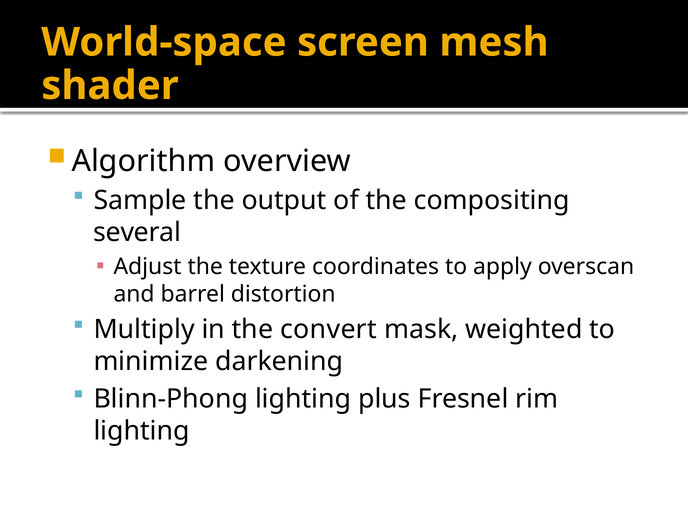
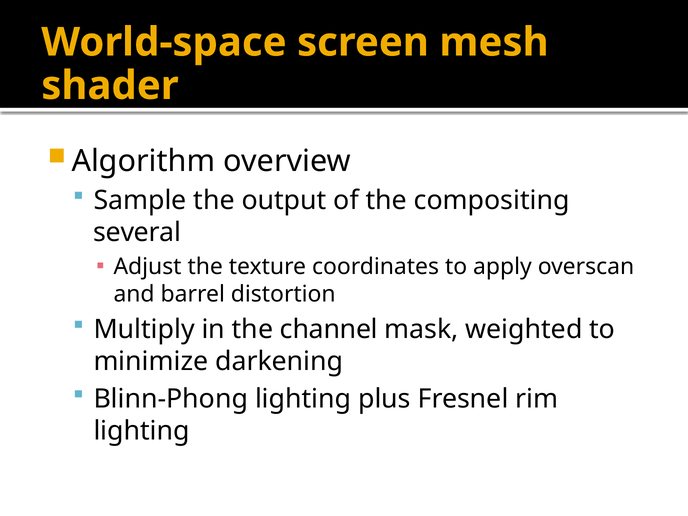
convert: convert -> channel (329, 329)
